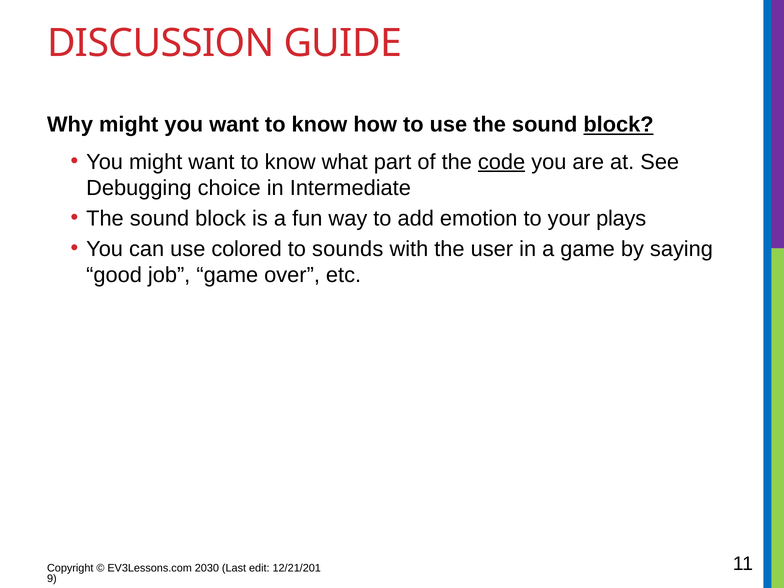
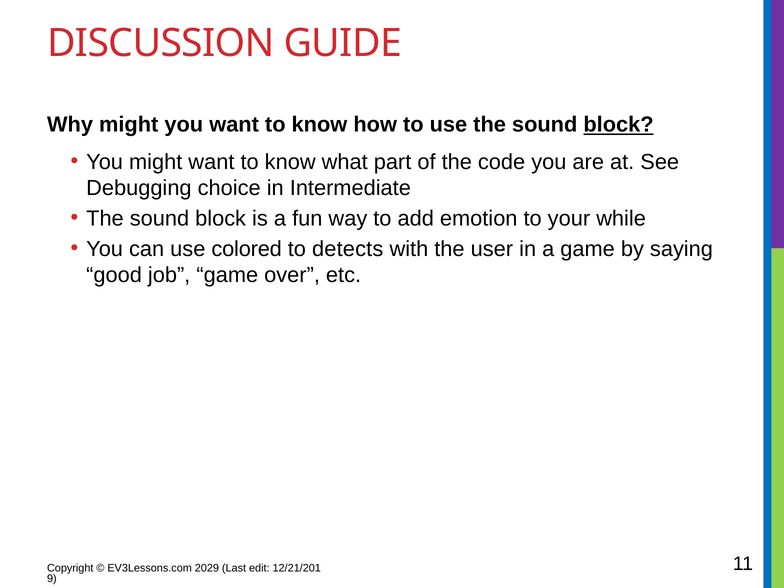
code underline: present -> none (502, 162)
plays: plays -> while (621, 218)
sounds: sounds -> detects (348, 249)
2030: 2030 -> 2029 (207, 568)
